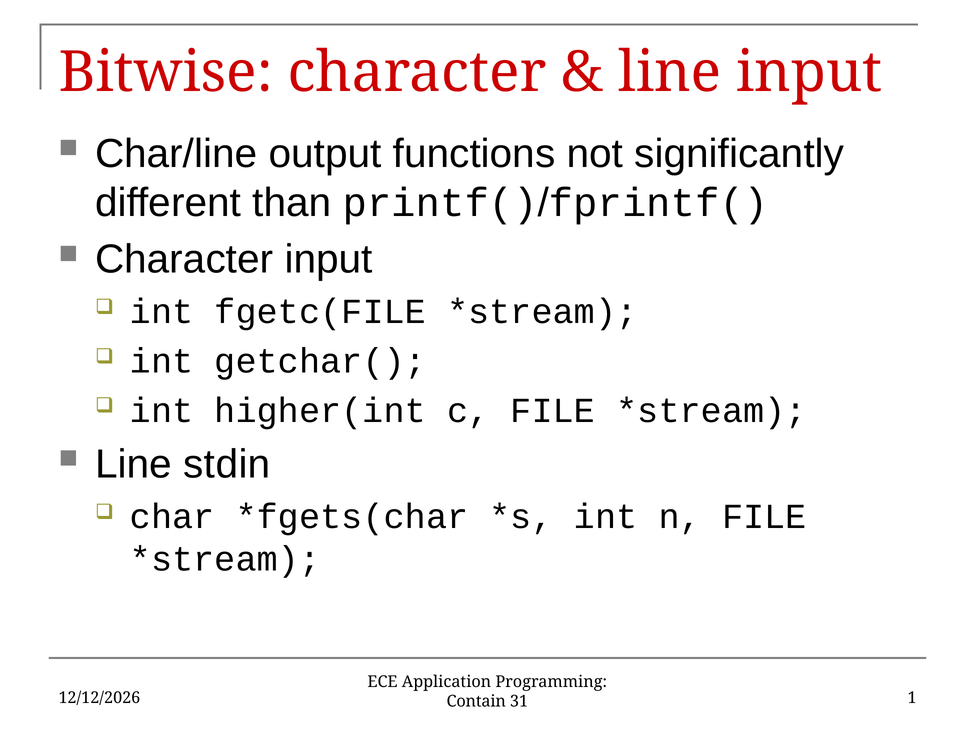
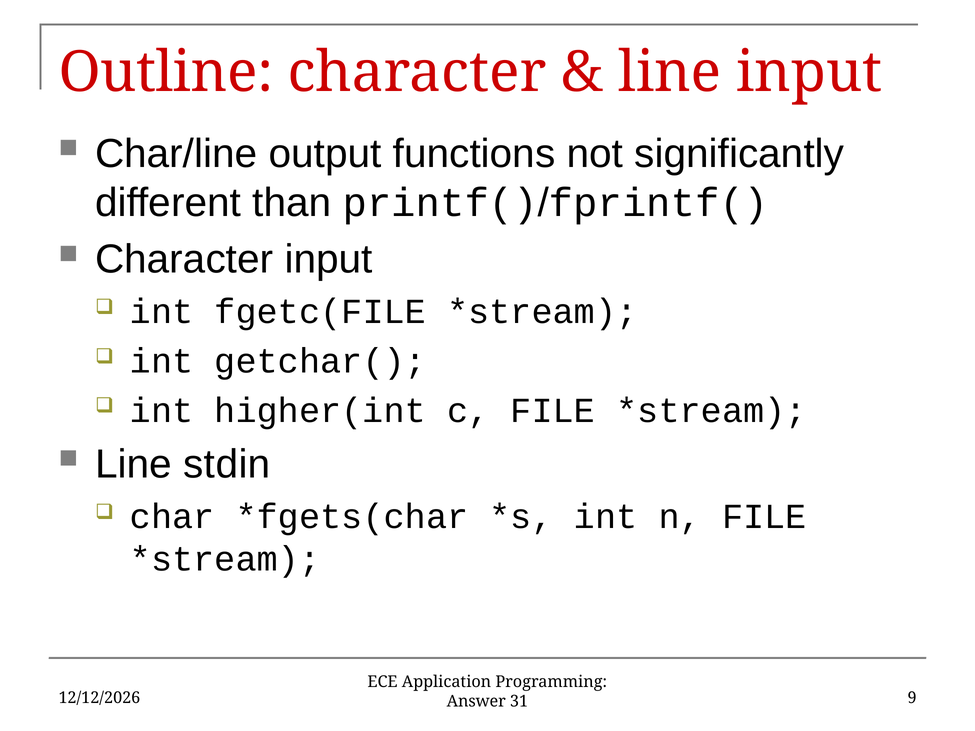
Bitwise: Bitwise -> Outline (166, 73)
Contain: Contain -> Answer (476, 701)
1: 1 -> 9 (912, 698)
